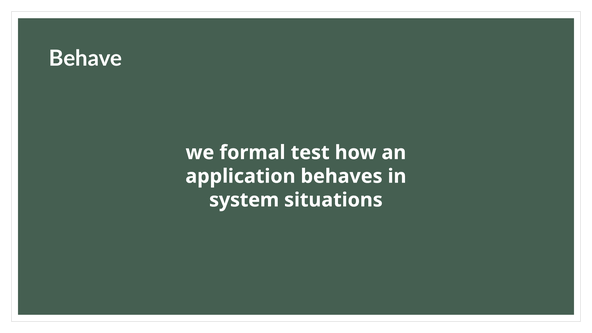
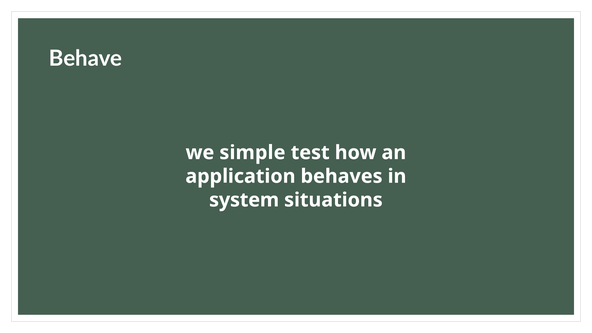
formal: formal -> simple (252, 153)
